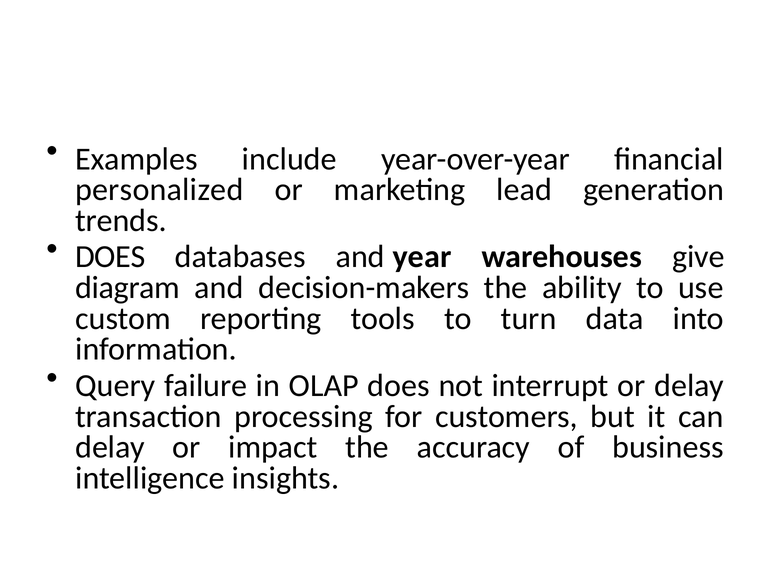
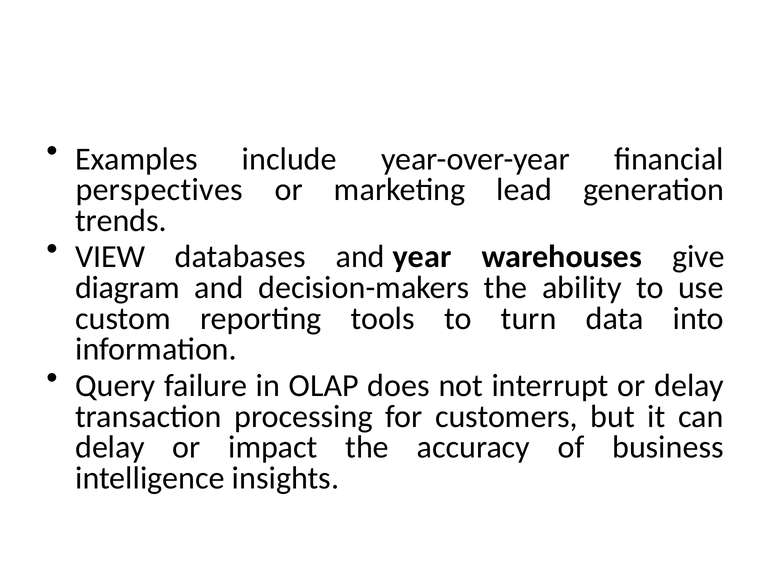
personalized: personalized -> perspectives (159, 190)
DOES: DOES -> VIEW (110, 257)
